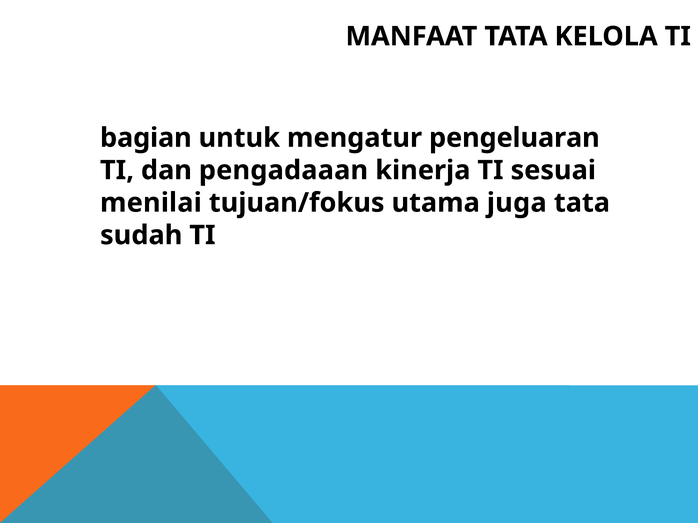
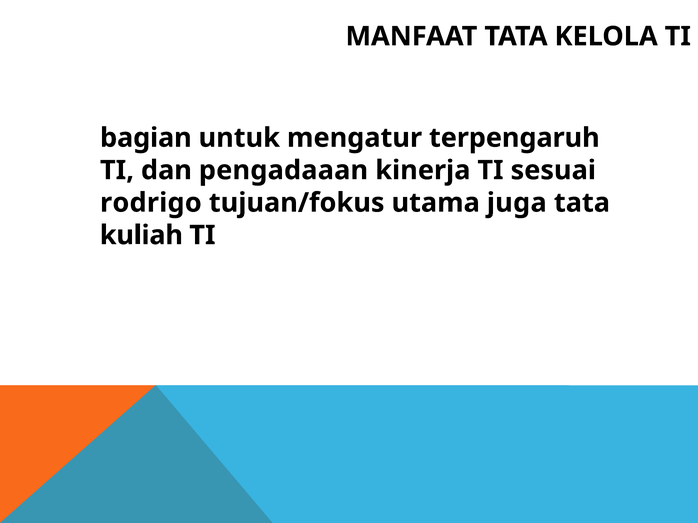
pengeluaran: pengeluaran -> terpengaruh (514, 138)
menilai: menilai -> rodrigo (151, 203)
sudah: sudah -> kuliah (141, 235)
